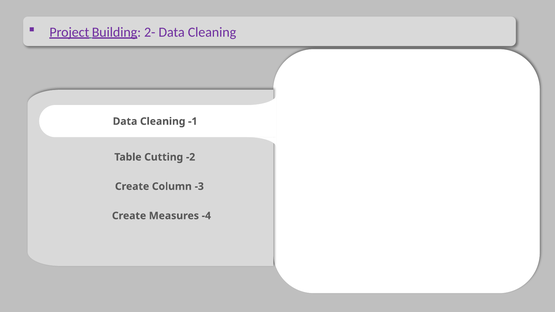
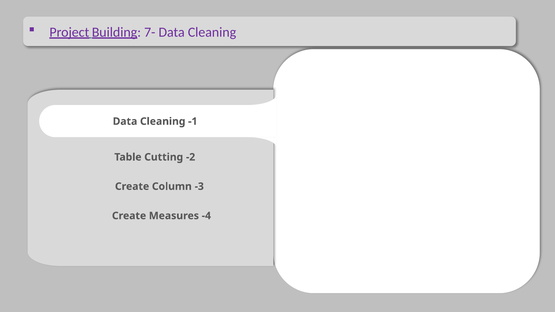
2-: 2- -> 7- (150, 32)
